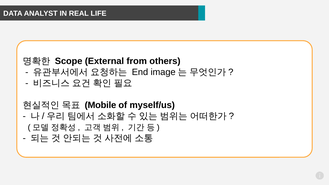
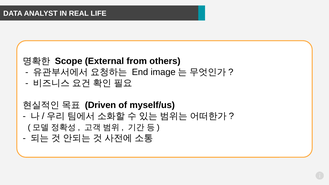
Mobile: Mobile -> Driven (100, 105)
